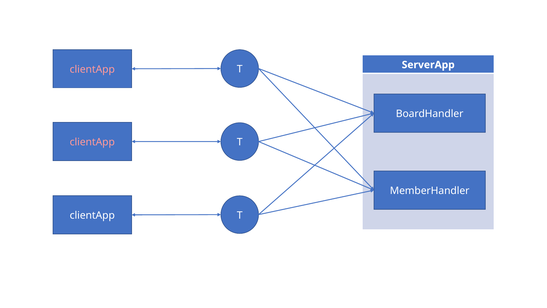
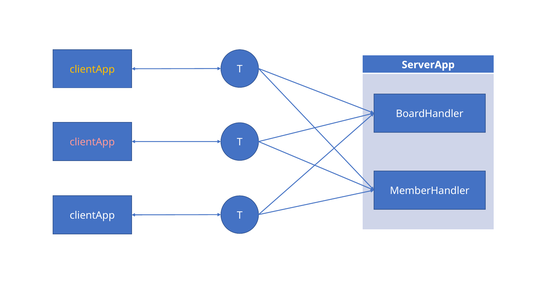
clientApp colour: pink -> yellow (92, 69)
